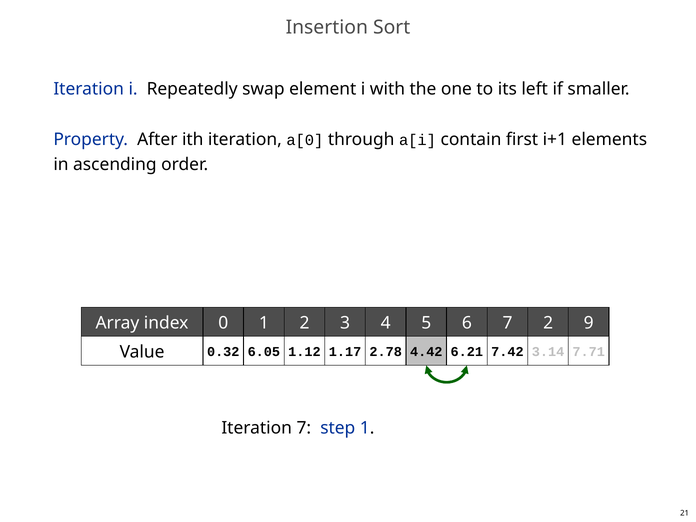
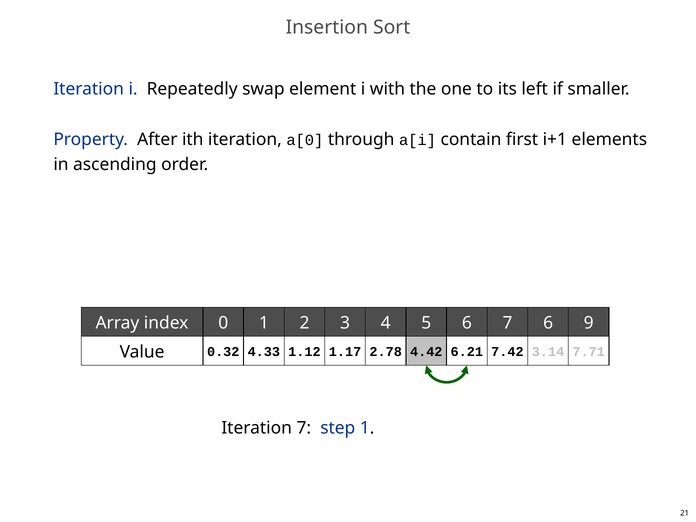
1 2: 2 -> 6 (548, 323)
6.05: 6.05 -> 4.33 (264, 352)
